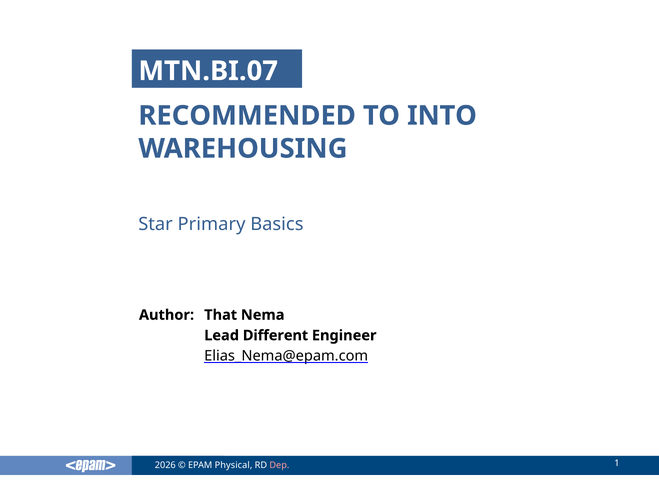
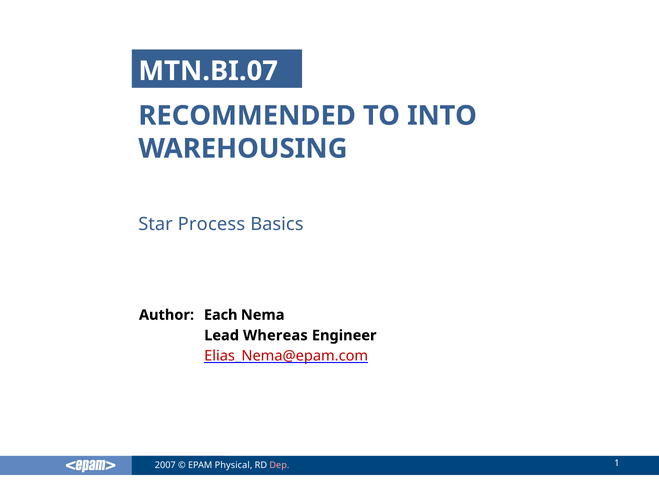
Primary: Primary -> Process (211, 224)
That: That -> Each (221, 315)
Different: Different -> Whereas (275, 336)
Elias_Nema@epam.com colour: black -> red (286, 356)
2026: 2026 -> 2007 (165, 465)
